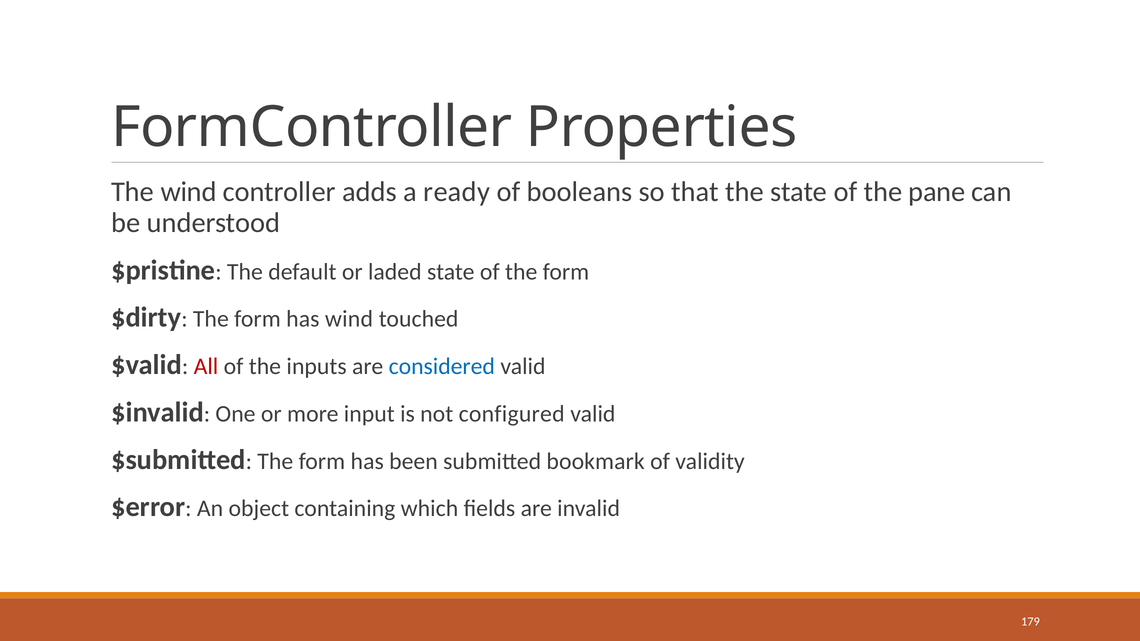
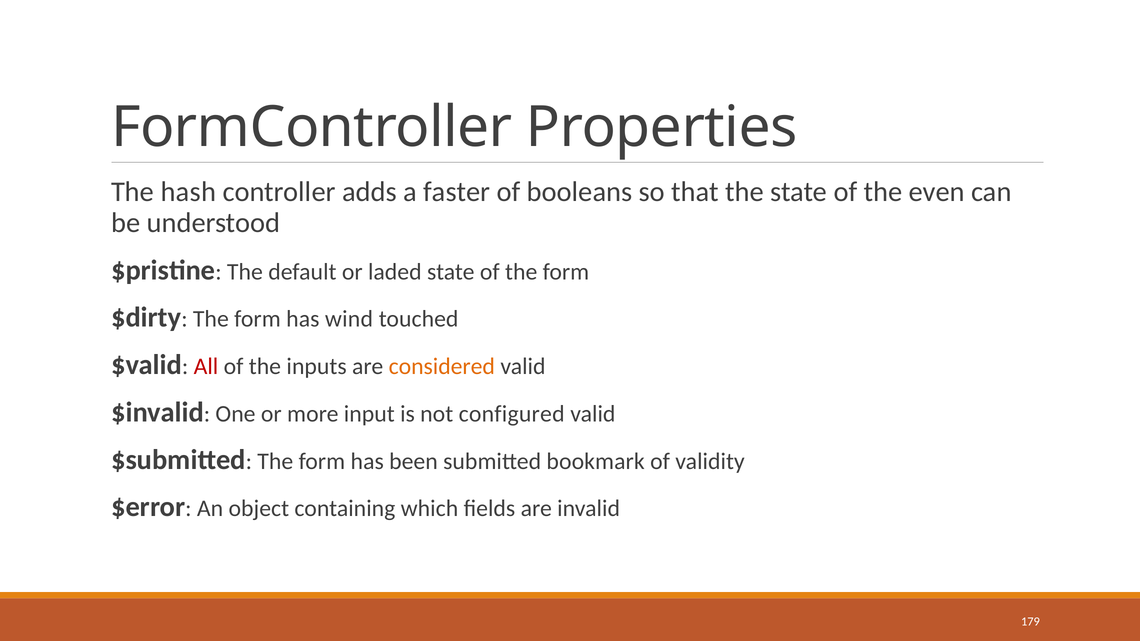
The wind: wind -> hash (188, 192)
ready: ready -> faster (457, 192)
pane: pane -> even (937, 192)
considered colour: blue -> orange (442, 367)
